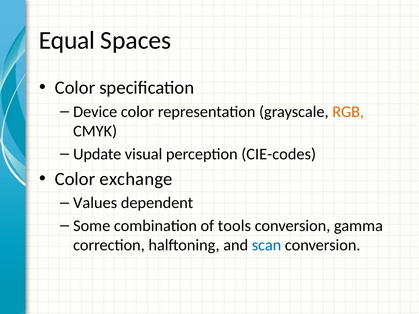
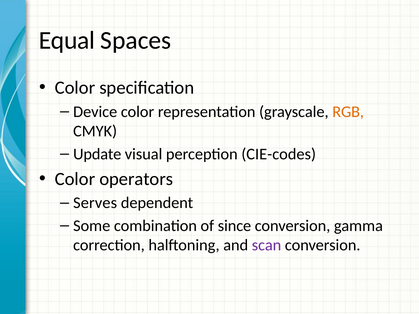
exchange: exchange -> operators (136, 179)
Values: Values -> Serves (95, 203)
tools: tools -> since (234, 226)
scan colour: blue -> purple (267, 245)
